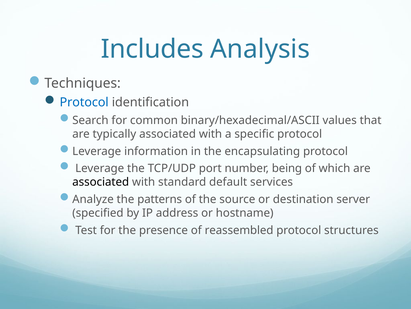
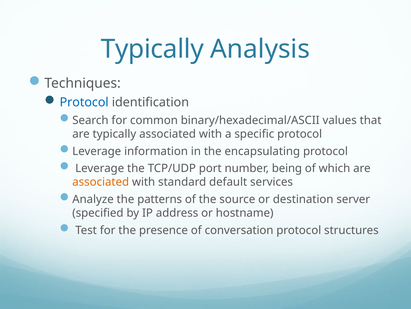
Includes: Includes -> Typically (152, 49)
associated colour: black -> orange (101, 182)
reassembled: reassembled -> conversation (239, 230)
